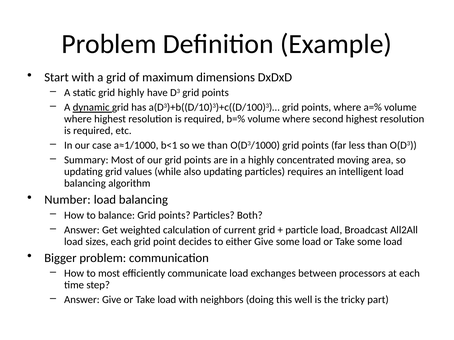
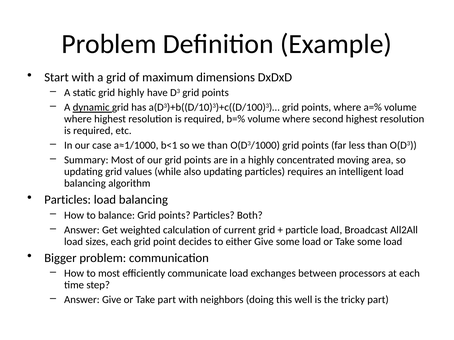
Number: Number -> Particles (68, 200)
Take load: load -> part (167, 300)
